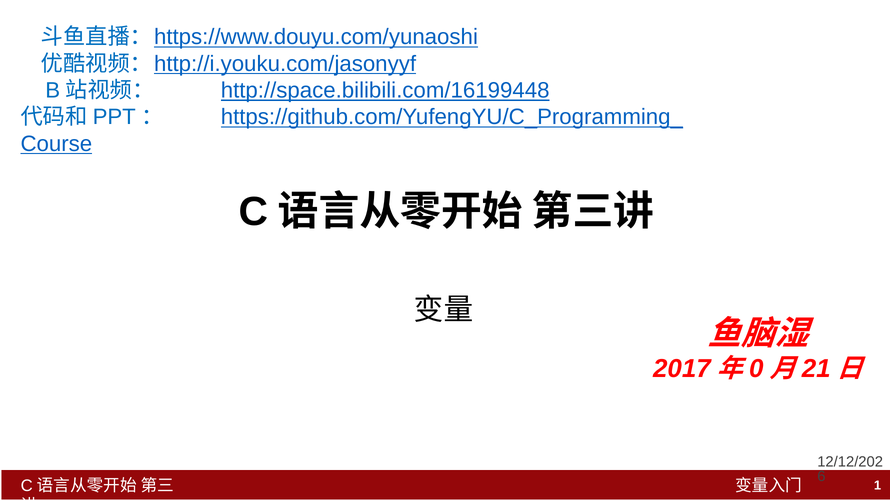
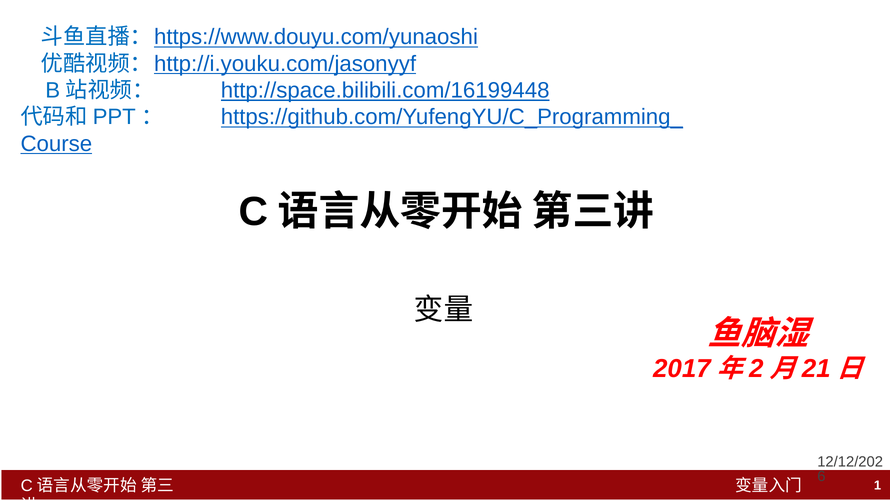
0: 0 -> 2 (756, 369)
